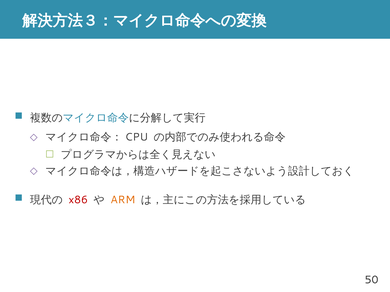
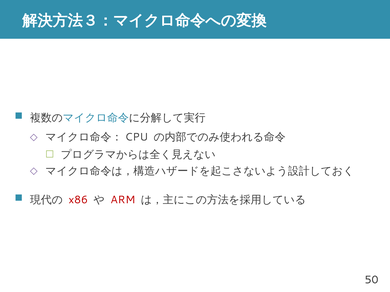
ARM colour: orange -> red (123, 200)
